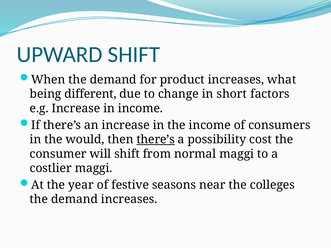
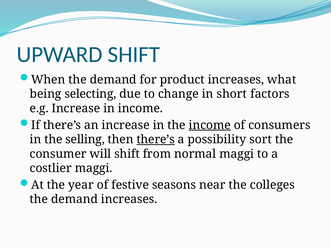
different: different -> selecting (90, 94)
income underline: none -> present (210, 125)
would: would -> selling (85, 140)
cost: cost -> sort (260, 140)
